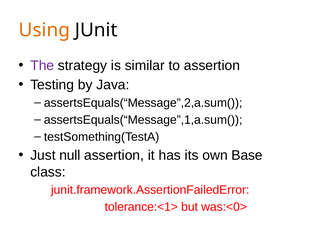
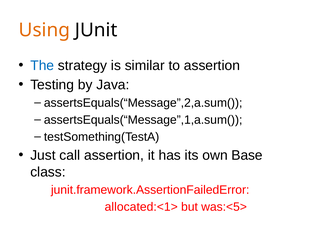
The colour: purple -> blue (42, 65)
null: null -> call (70, 155)
tolerance:<1>: tolerance:<1> -> allocated:<1> (141, 206)
was:<0>: was:<0> -> was:<5> (224, 206)
